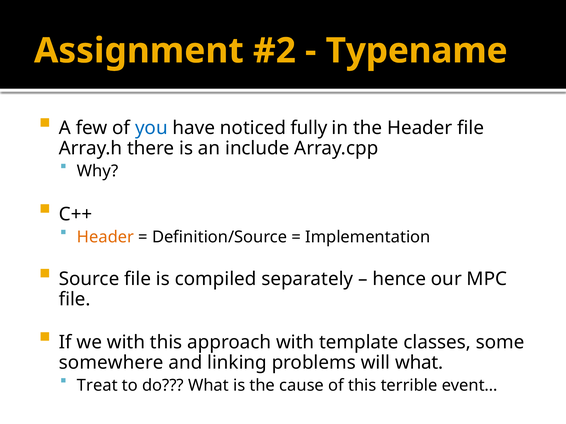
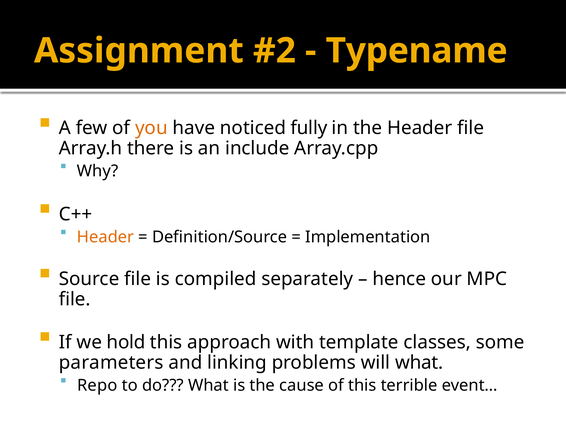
you colour: blue -> orange (151, 128)
we with: with -> hold (126, 343)
somewhere: somewhere -> parameters (111, 363)
Treat: Treat -> Repo (97, 386)
